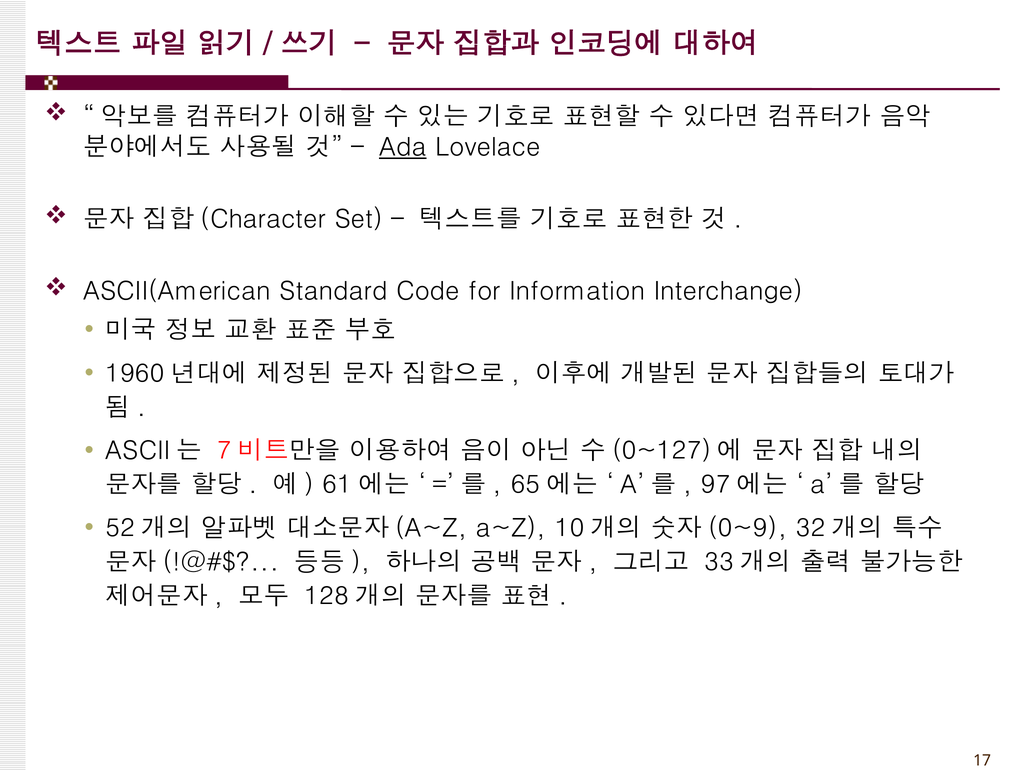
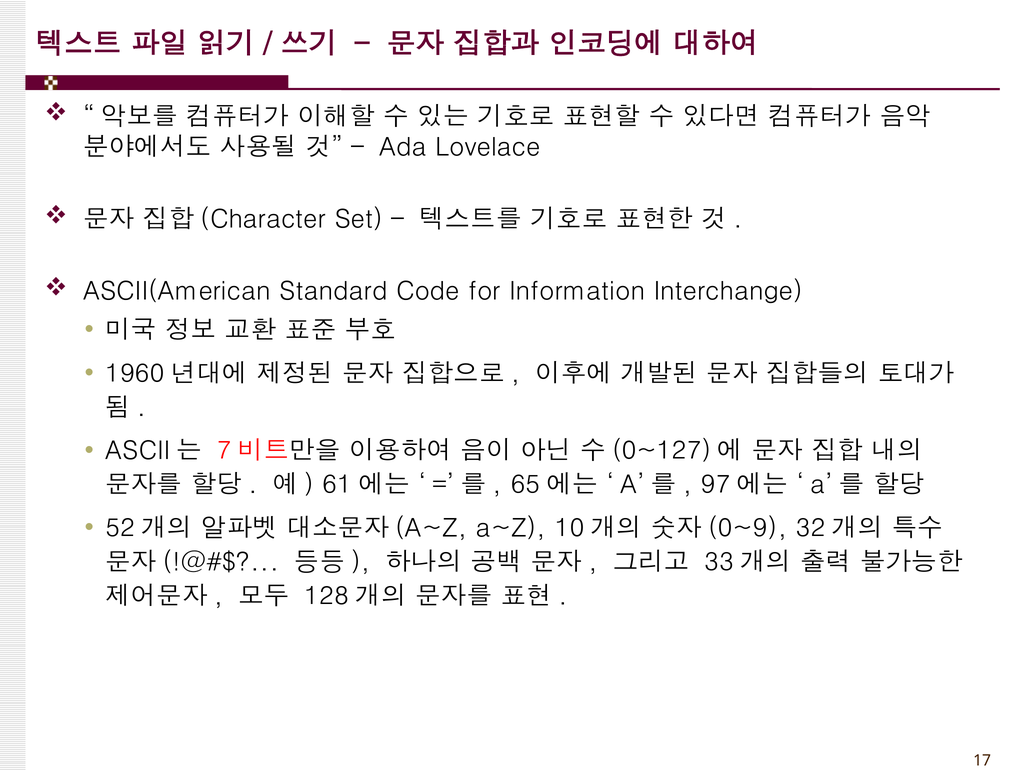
Ada underline: present -> none (403, 147)
